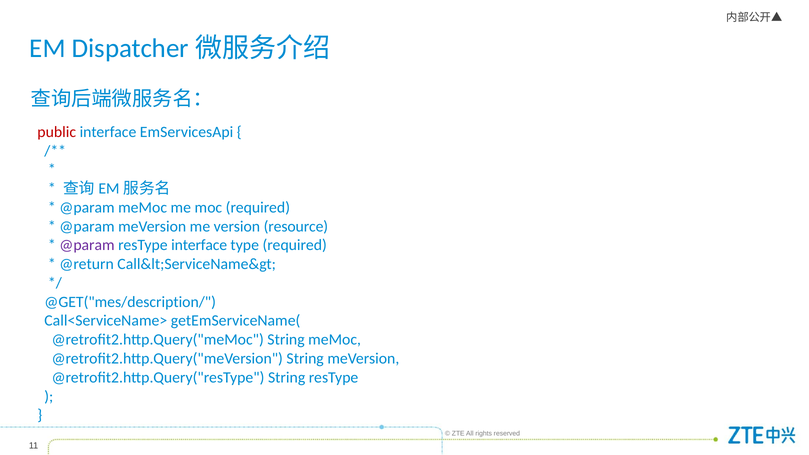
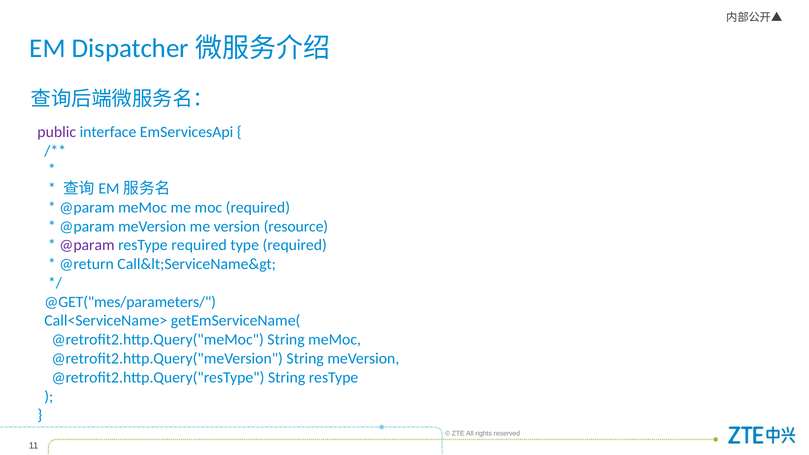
public colour: red -> purple (57, 132)
resType interface: interface -> required (199, 245)
@GET("mes/description/: @GET("mes/description/ -> @GET("mes/parameters/ (130, 302)
